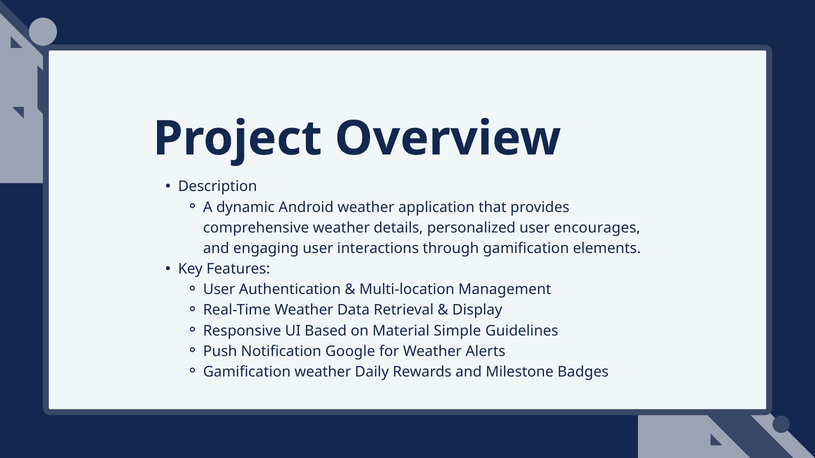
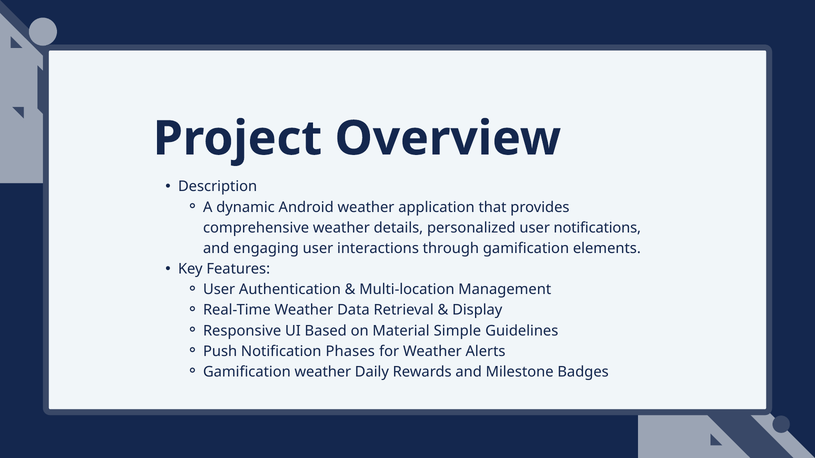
encourages: encourages -> notifications (597, 228)
Google: Google -> Phases (350, 352)
